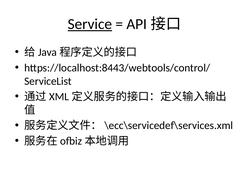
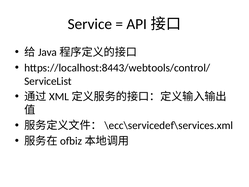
Service underline: present -> none (90, 24)
